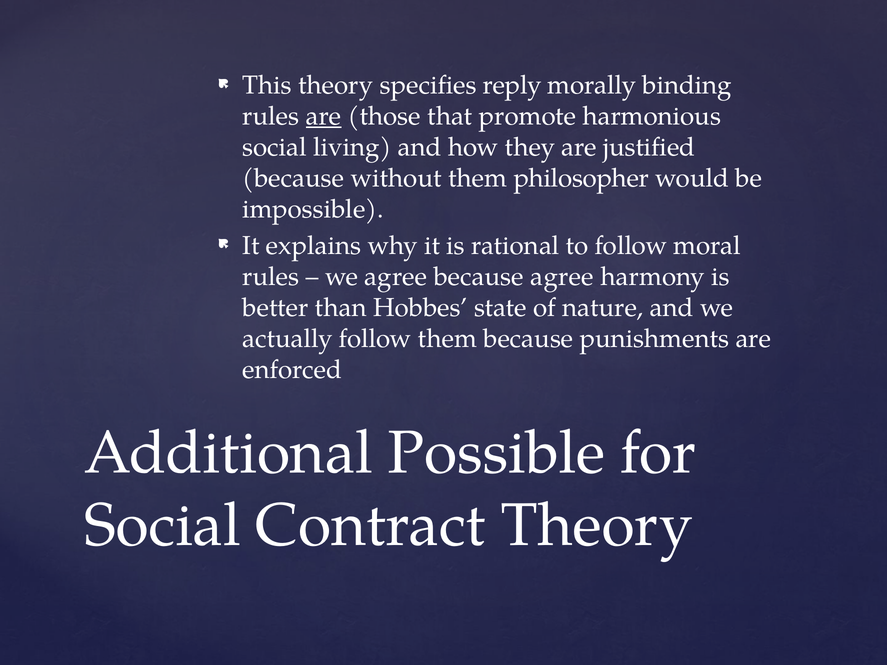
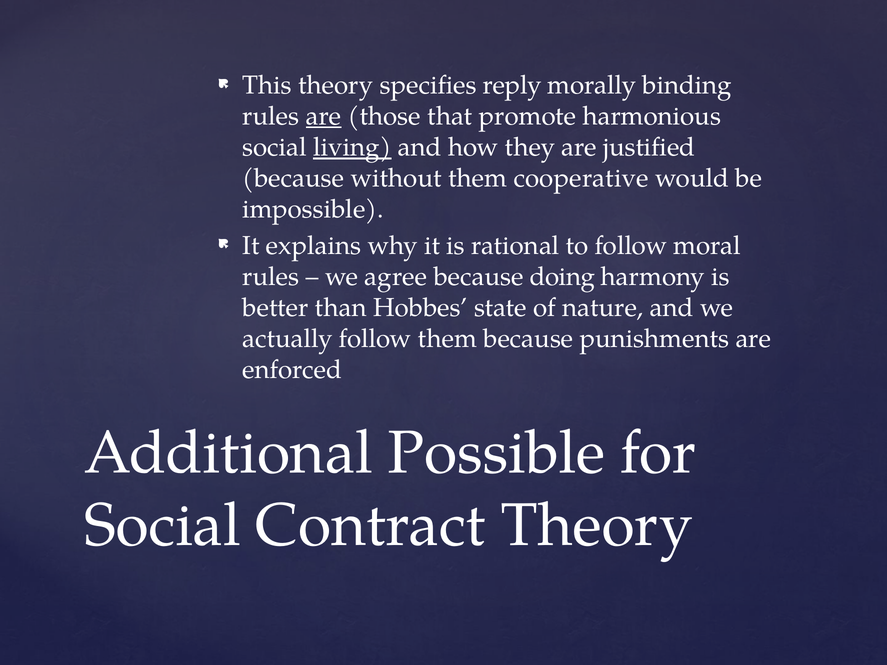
living underline: none -> present (352, 147)
philosopher: philosopher -> cooperative (581, 178)
because agree: agree -> doing (562, 277)
